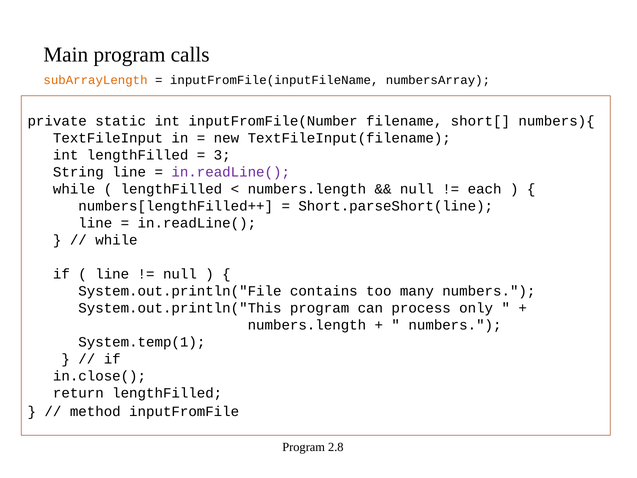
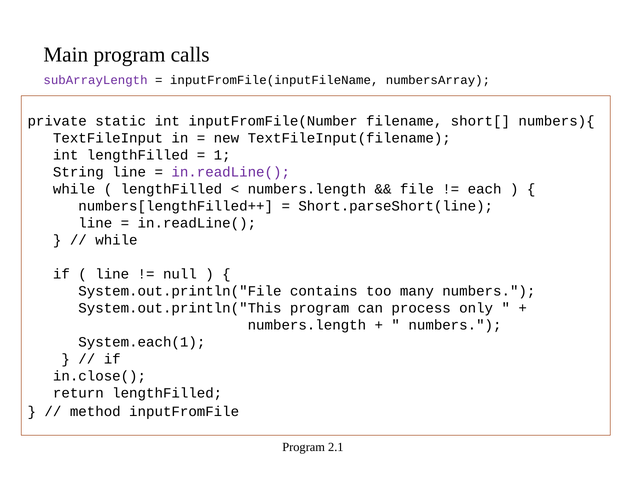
subArrayLength colour: orange -> purple (96, 80)
3: 3 -> 1 (222, 155)
null: null -> file (417, 189)
System.temp(1: System.temp(1 -> System.each(1 (142, 342)
2.8: 2.8 -> 2.1 (336, 447)
